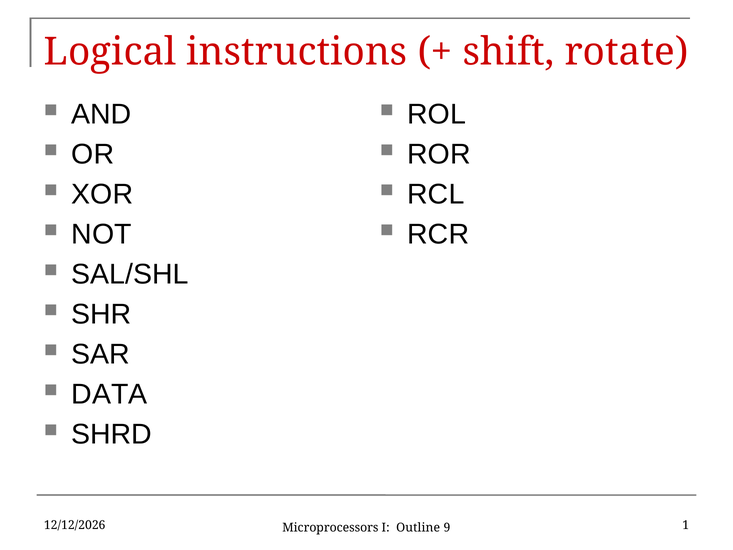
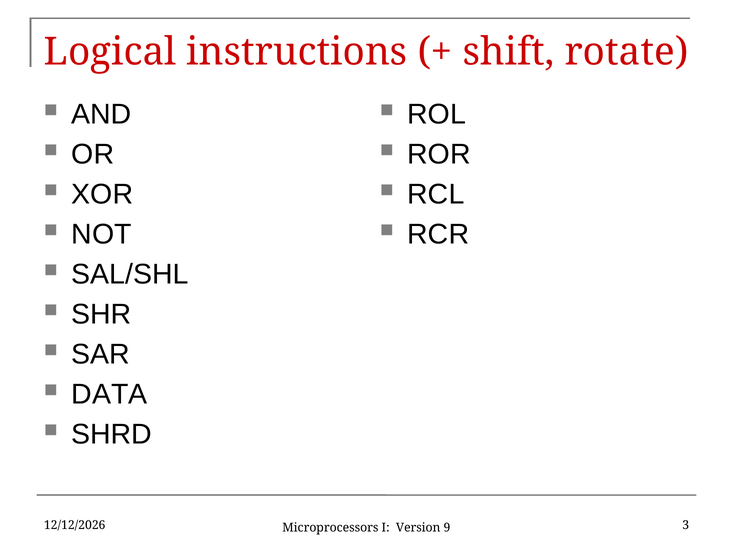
Outline: Outline -> Version (418, 527)
1: 1 -> 3 (686, 525)
